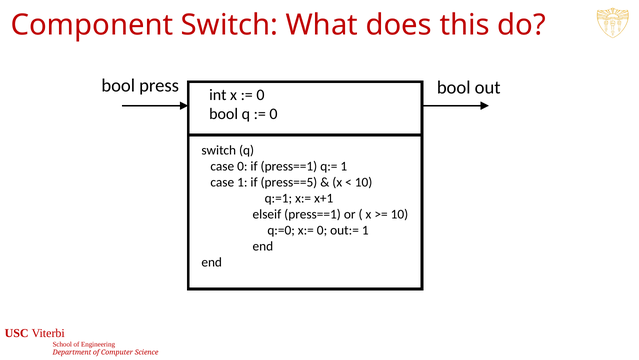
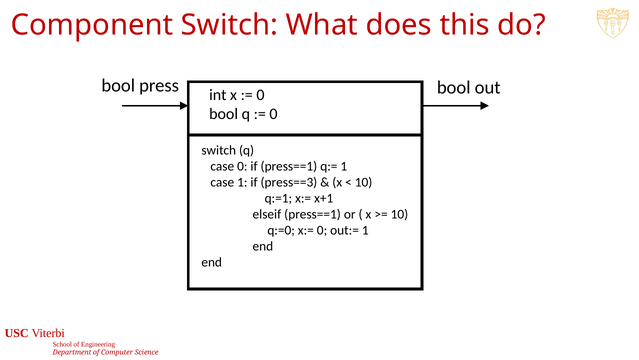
press==5: press==5 -> press==3 (289, 182)
